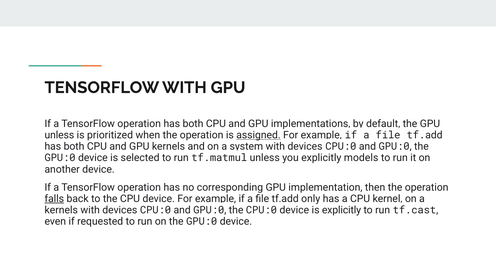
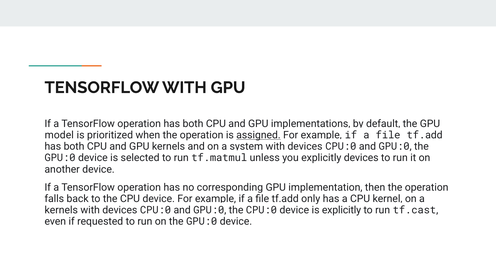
unless: unless -> model (59, 135)
explicitly models: models -> devices (361, 158)
falls underline: present -> none (54, 199)
